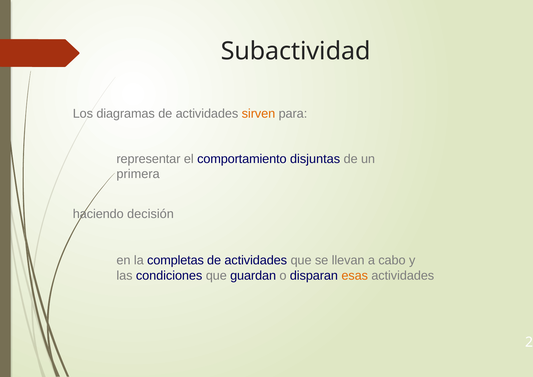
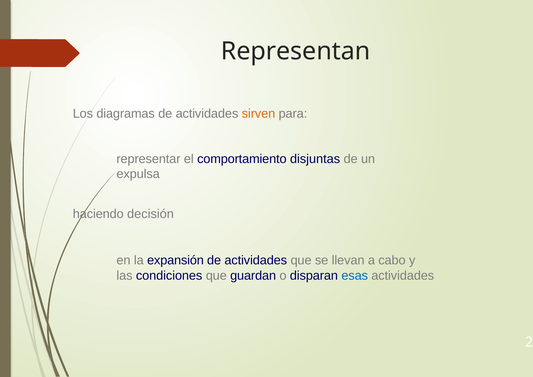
Subactividad: Subactividad -> Representan (296, 51)
primera: primera -> expulsa (138, 174)
completas: completas -> expansión (176, 260)
esas colour: orange -> blue (355, 275)
